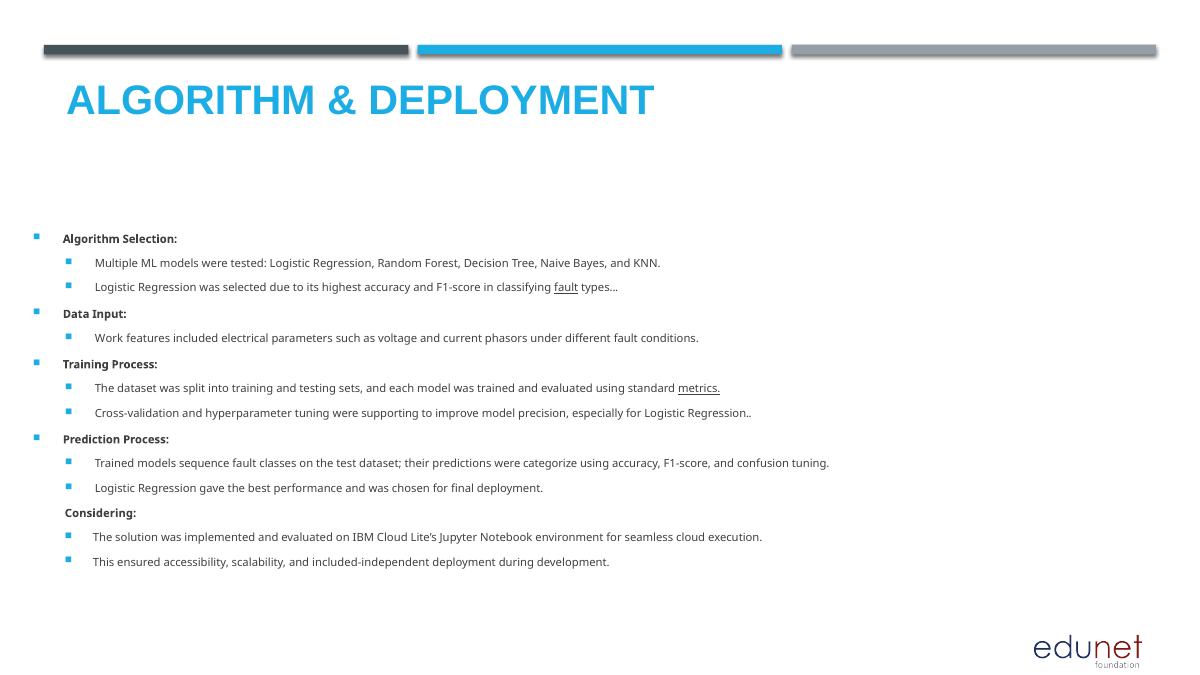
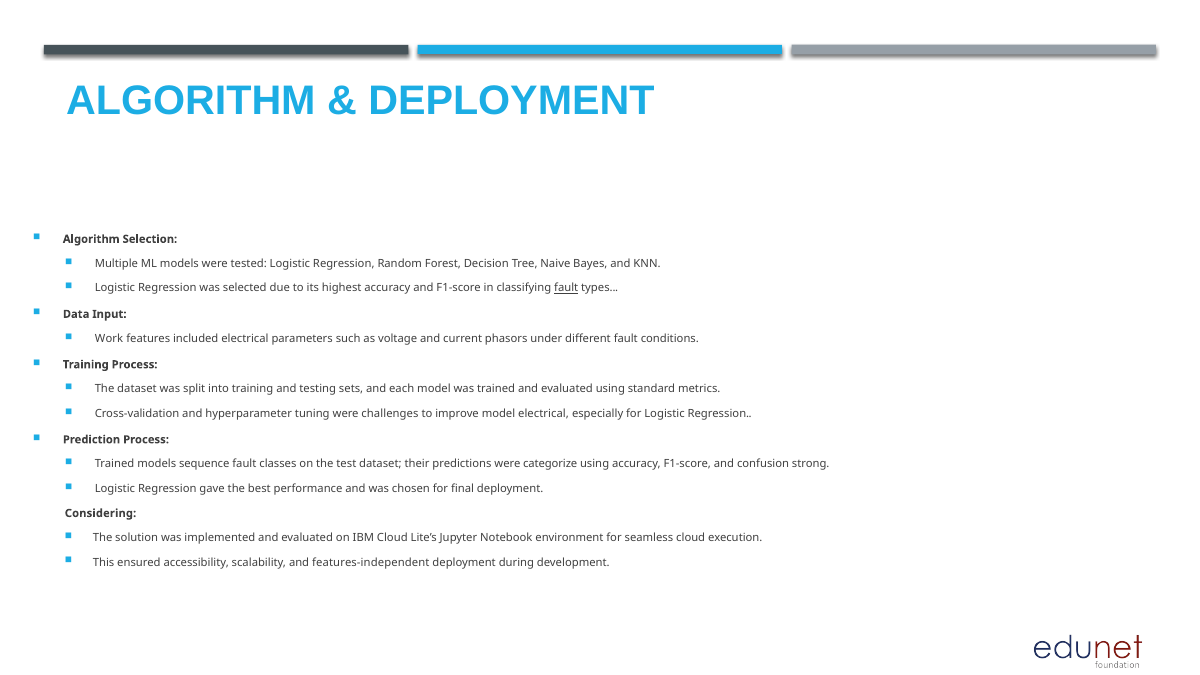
metrics underline: present -> none (699, 389)
supporting: supporting -> challenges (390, 414)
model precision: precision -> electrical (544, 414)
confusion tuning: tuning -> strong (811, 464)
included-independent: included-independent -> features-independent (371, 562)
